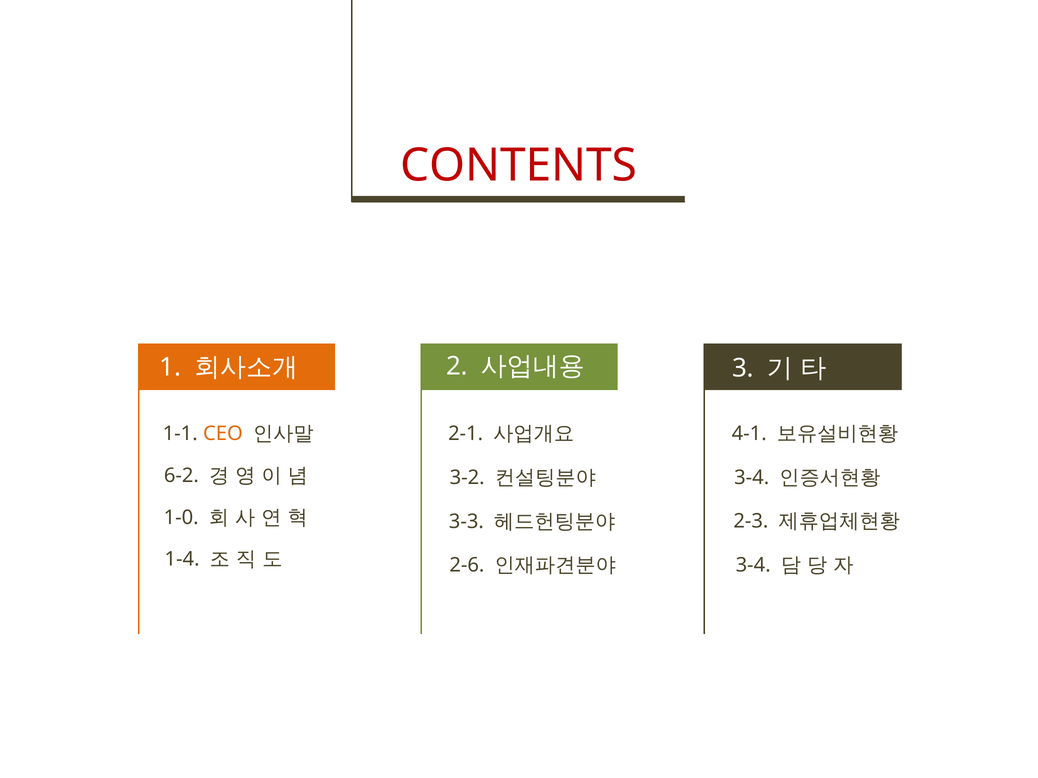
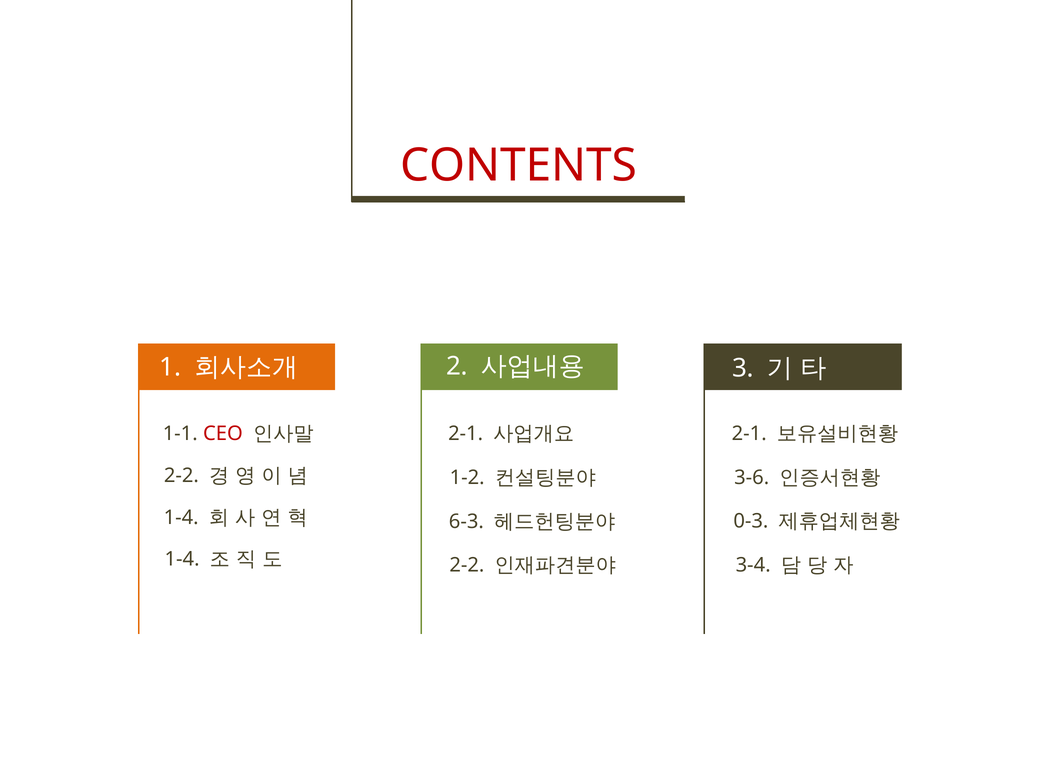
CEO colour: orange -> red (223, 434)
4-1: 4-1 -> 2-1 (749, 434)
6-2: 6-2 -> 2-2 (181, 476)
3-4: 3-4 -> 3-6 (752, 478)
3-2: 3-2 -> 1-2 (467, 478)
1-0: 1-0 -> 1-4 (181, 518)
2-3: 2-3 -> 0-3 (751, 522)
3-3: 3-3 -> 6-3 (466, 522)
2-6: 2-6 -> 2-2 (467, 566)
